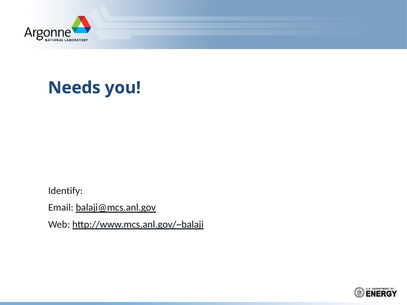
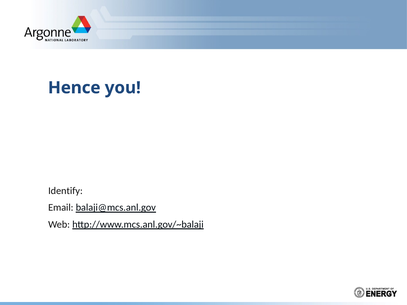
Needs: Needs -> Hence (74, 88)
